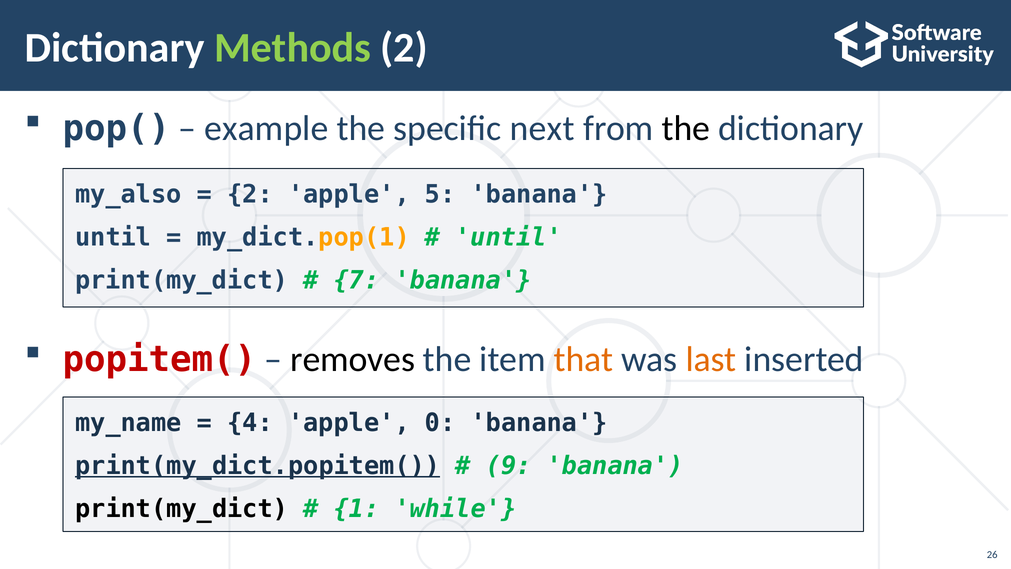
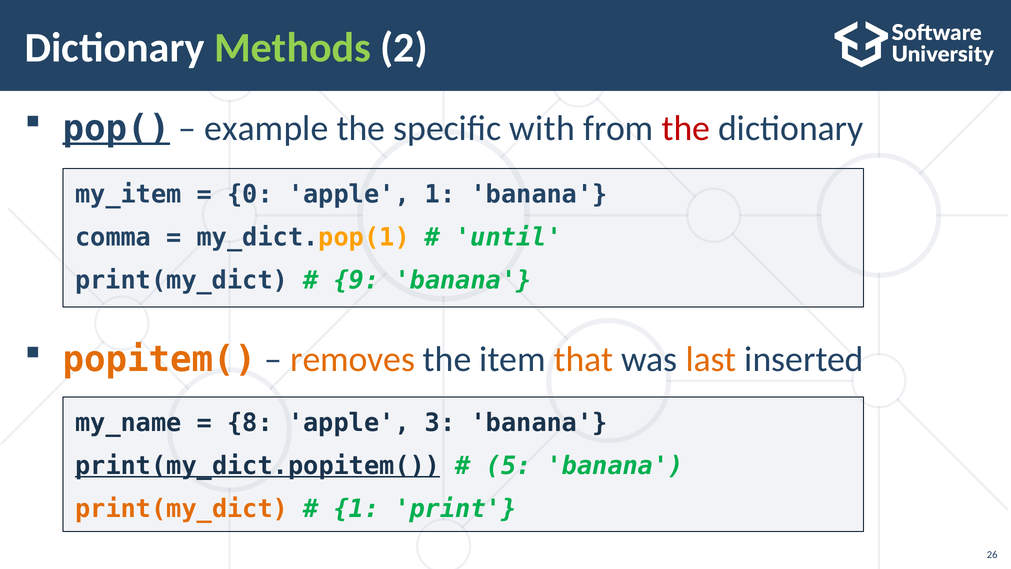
pop( underline: none -> present (116, 128)
next: next -> with (542, 128)
the colour: black -> red (686, 128)
my_also: my_also -> my_item (128, 194)
2: 2 -> 0 (250, 194)
apple 5: 5 -> 1 (440, 194)
until: until -> comma (113, 237)
7: 7 -> 9 (356, 280)
popitem( colour: red -> orange (159, 359)
removes colour: black -> orange (353, 359)
4: 4 -> 8 (250, 423)
0: 0 -> 3 (440, 423)
9: 9 -> 5 (509, 466)
print(my_dict colour: black -> orange (182, 509)
while: while -> print (455, 509)
